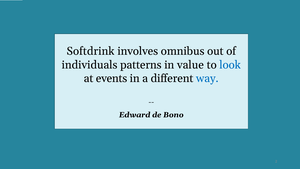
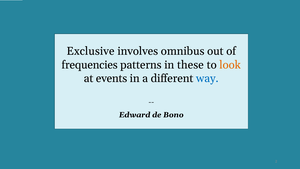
Softdrink: Softdrink -> Exclusive (91, 51)
individuals: individuals -> frequencies (90, 65)
value: value -> these (190, 65)
look colour: blue -> orange (230, 65)
